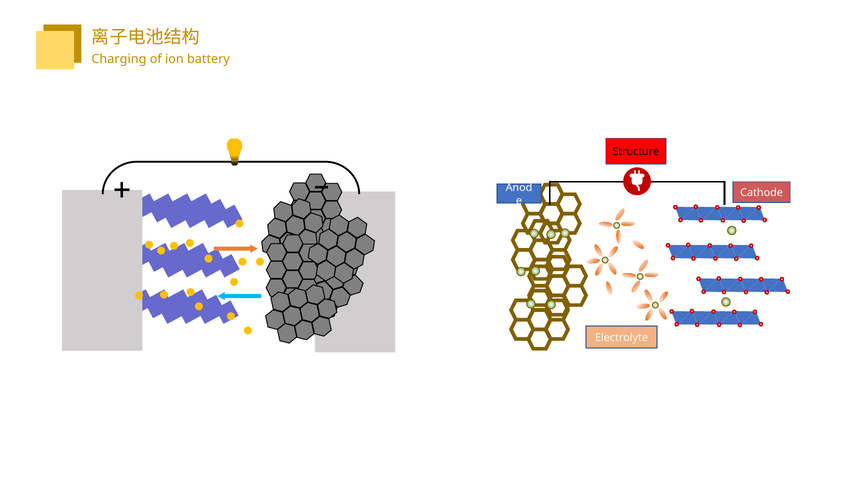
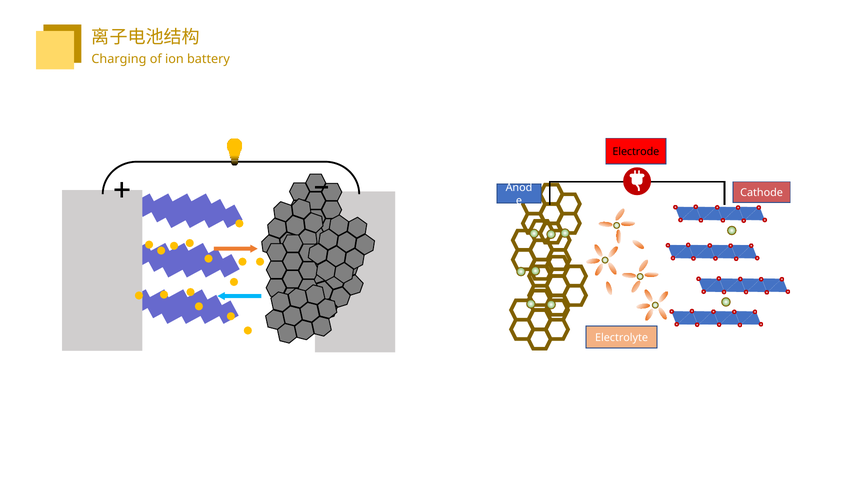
Structure: Structure -> Electrode (636, 152)
